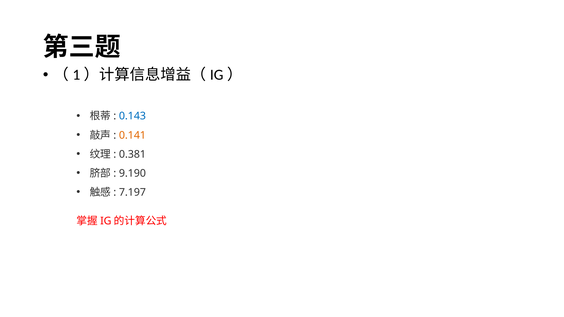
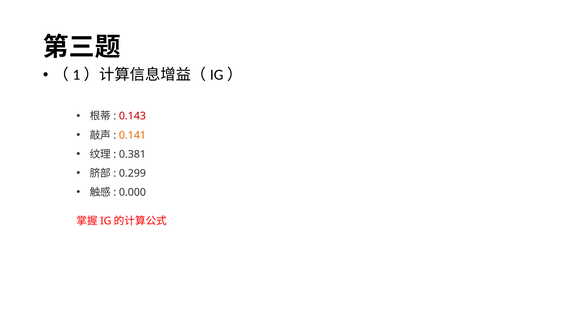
0.143 colour: blue -> red (132, 116)
9.190: 9.190 -> 0.299 (132, 173)
7.197: 7.197 -> 0.000 (132, 192)
